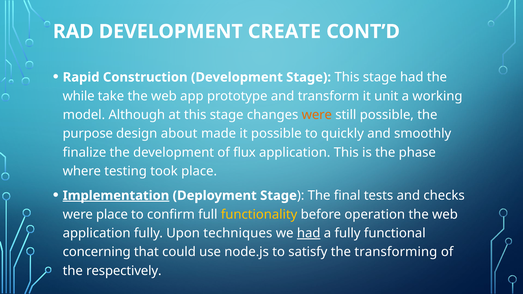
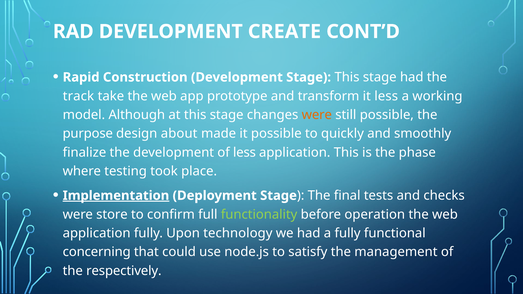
while: while -> track (78, 96)
it unit: unit -> less (386, 96)
of flux: flux -> less (244, 153)
were place: place -> store (112, 215)
functionality colour: yellow -> light green (259, 215)
techniques: techniques -> technology (238, 233)
had underline: present -> none (309, 233)
transforming: transforming -> management (396, 252)
